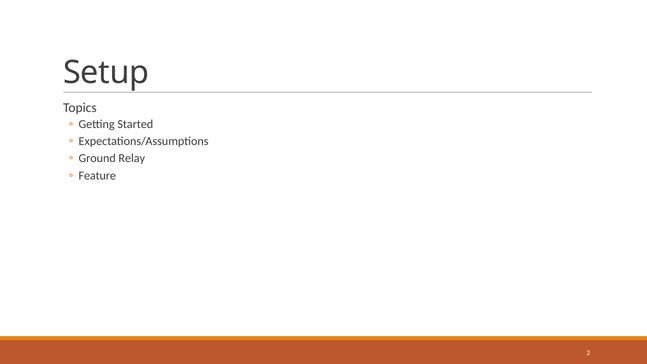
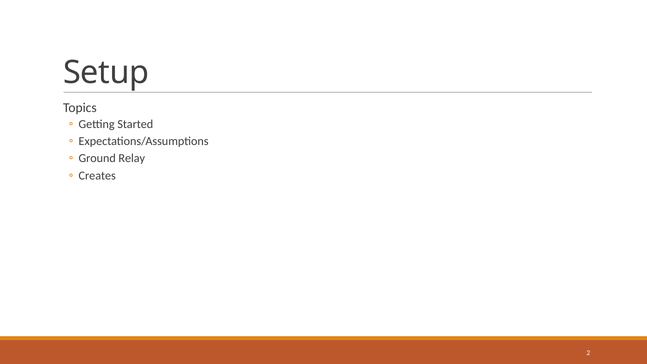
Feature: Feature -> Creates (97, 176)
